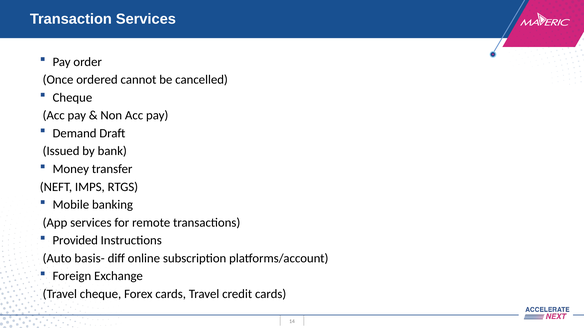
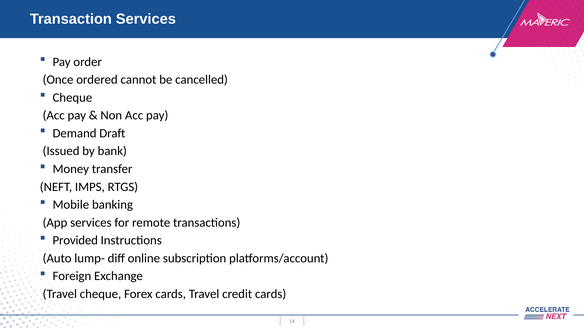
basis-: basis- -> lump- (90, 259)
